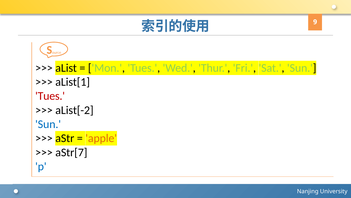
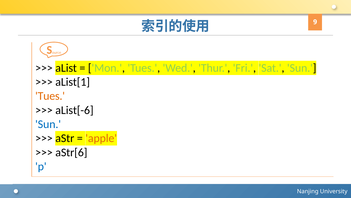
Tues colour: red -> orange (50, 96)
aList[-2: aList[-2 -> aList[-6 (74, 110)
aStr[7: aStr[7 -> aStr[6 (71, 152)
